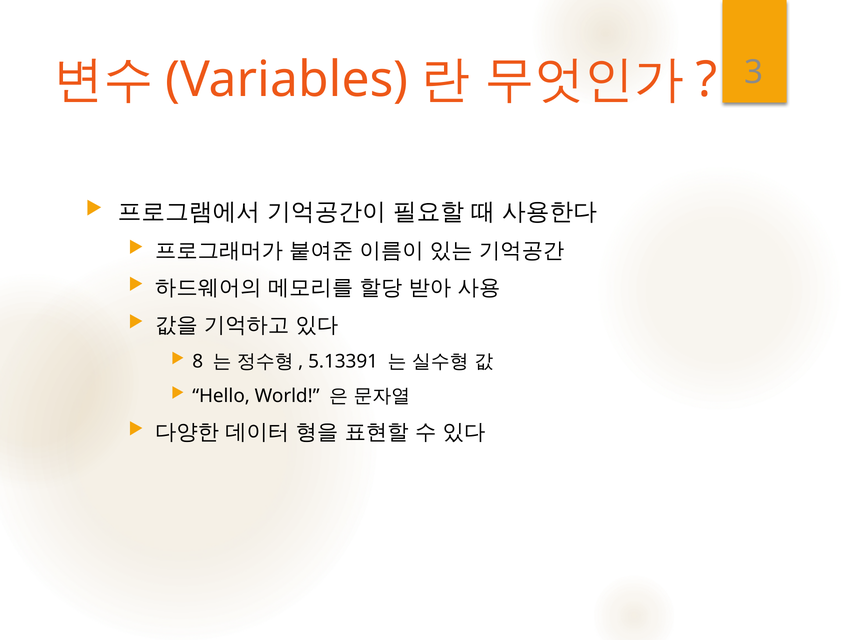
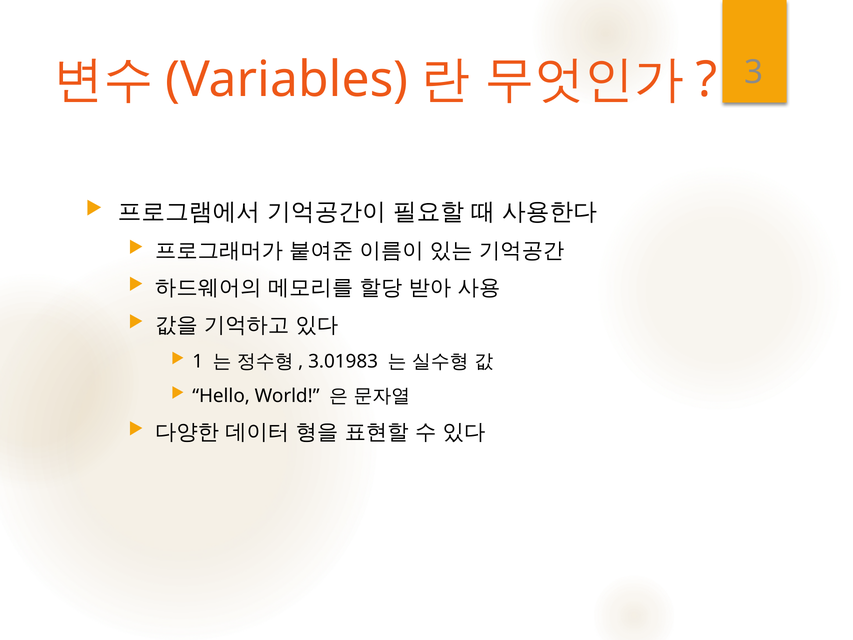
8: 8 -> 1 (198, 361)
5.13391: 5.13391 -> 3.01983 (343, 361)
